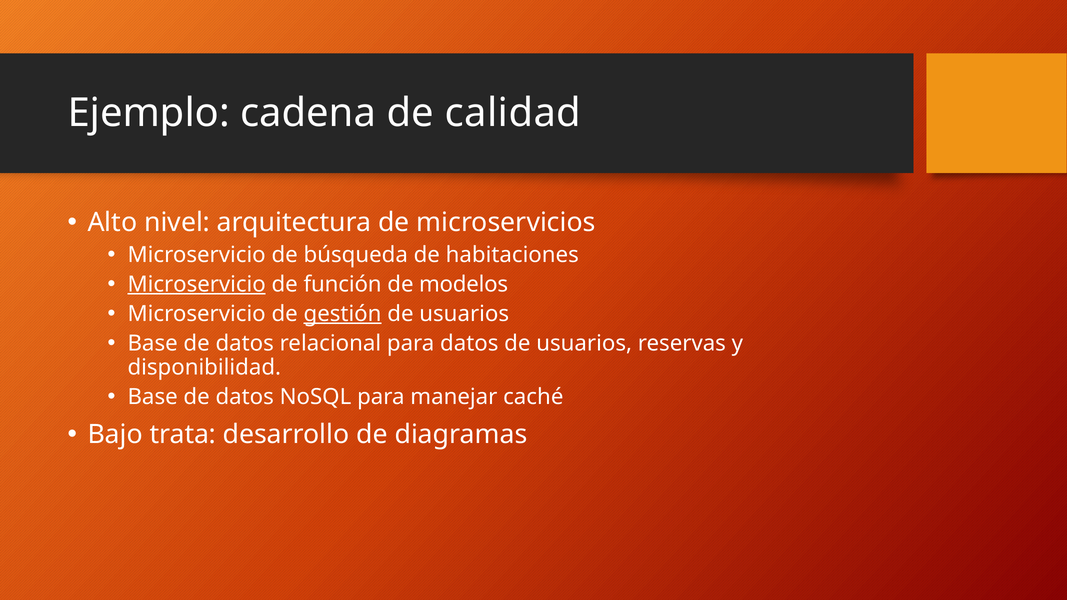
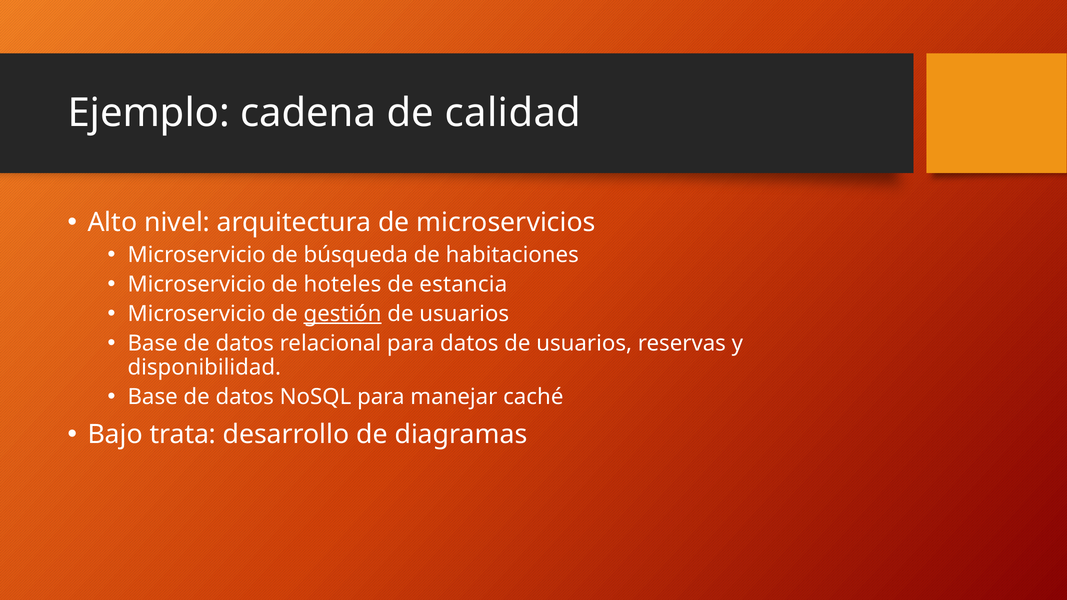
Microservicio underline: present -> none (197, 284)
función: función -> hoteles (342, 284)
modelos: modelos -> estancia (463, 284)
